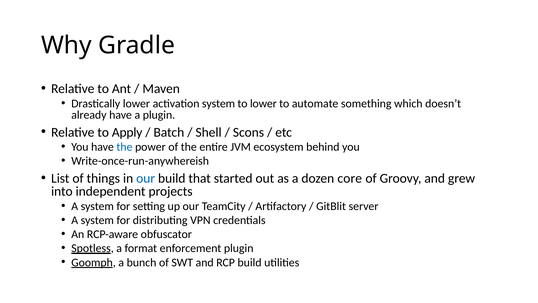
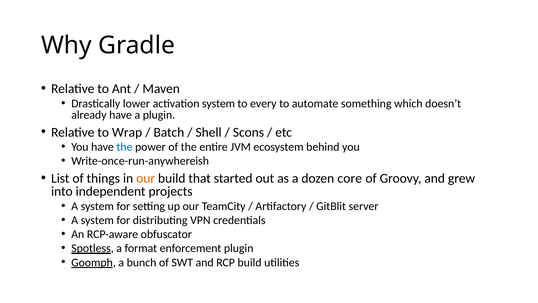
to lower: lower -> every (263, 103)
Apply: Apply -> Wrap (127, 132)
our colour: blue -> orange (146, 178)
